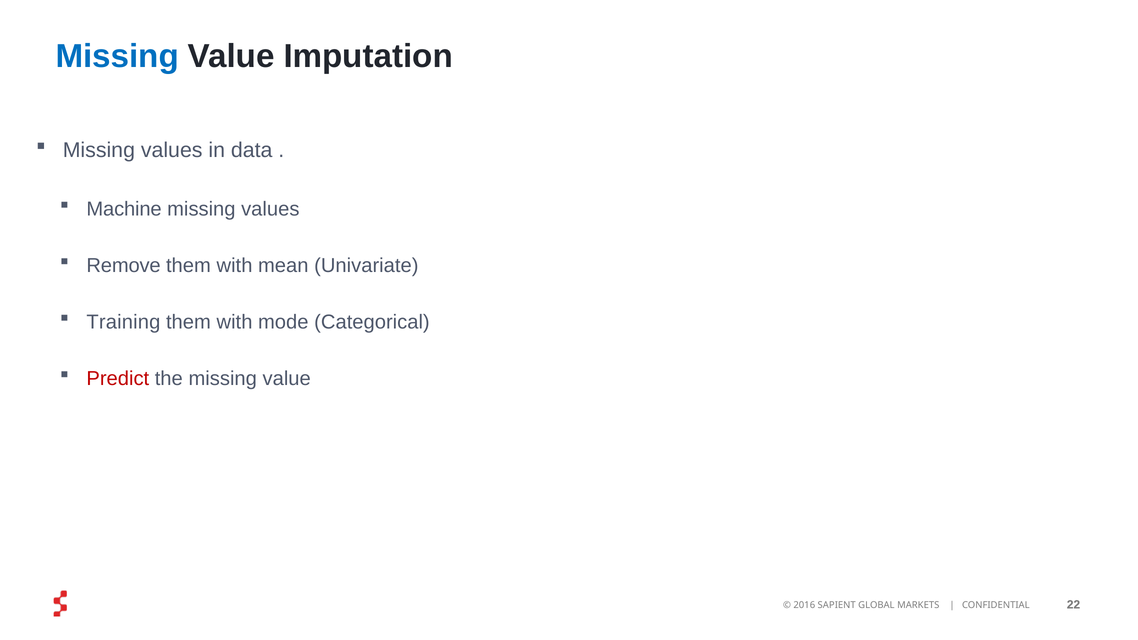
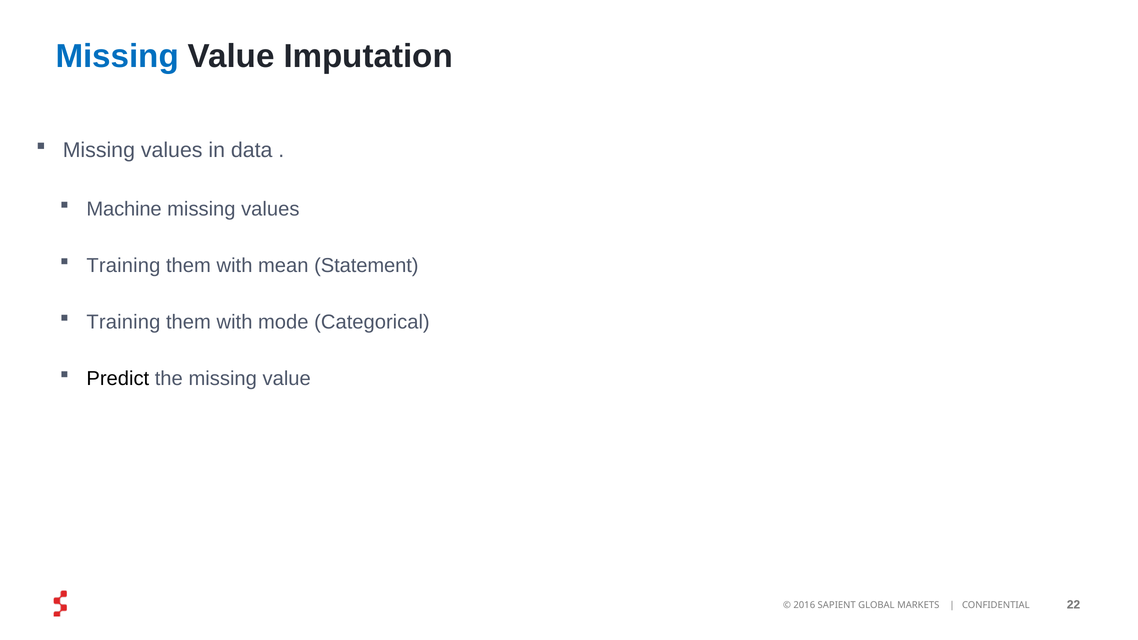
Remove: Remove -> Training (123, 266)
Univariate: Univariate -> Statement (366, 266)
Predict colour: red -> black (118, 379)
